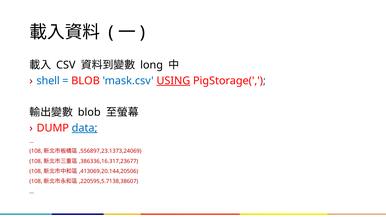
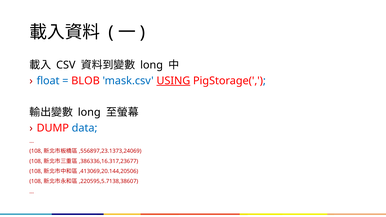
shell: shell -> float (48, 81)
blob: blob -> long (89, 112)
data underline: present -> none (85, 128)
